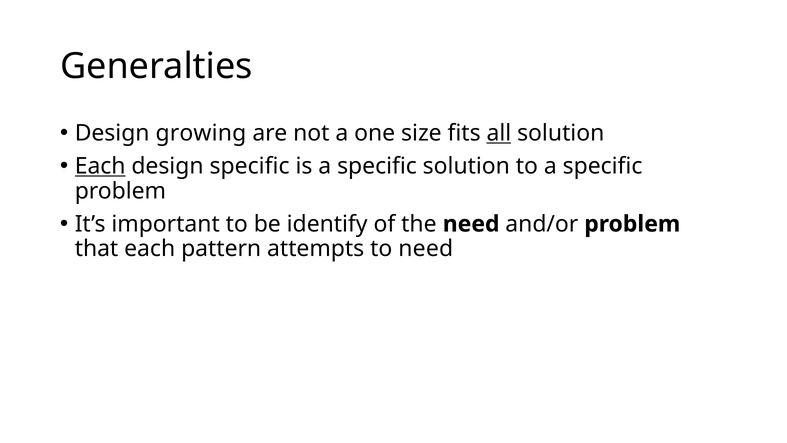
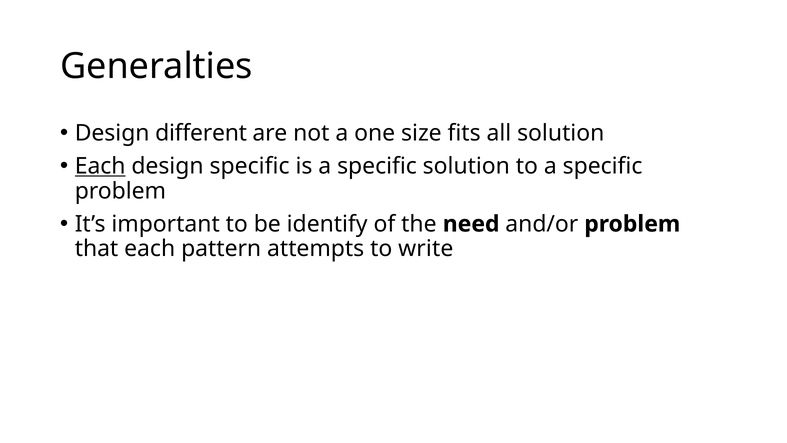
growing: growing -> different (201, 133)
all underline: present -> none (499, 133)
to need: need -> write (426, 249)
